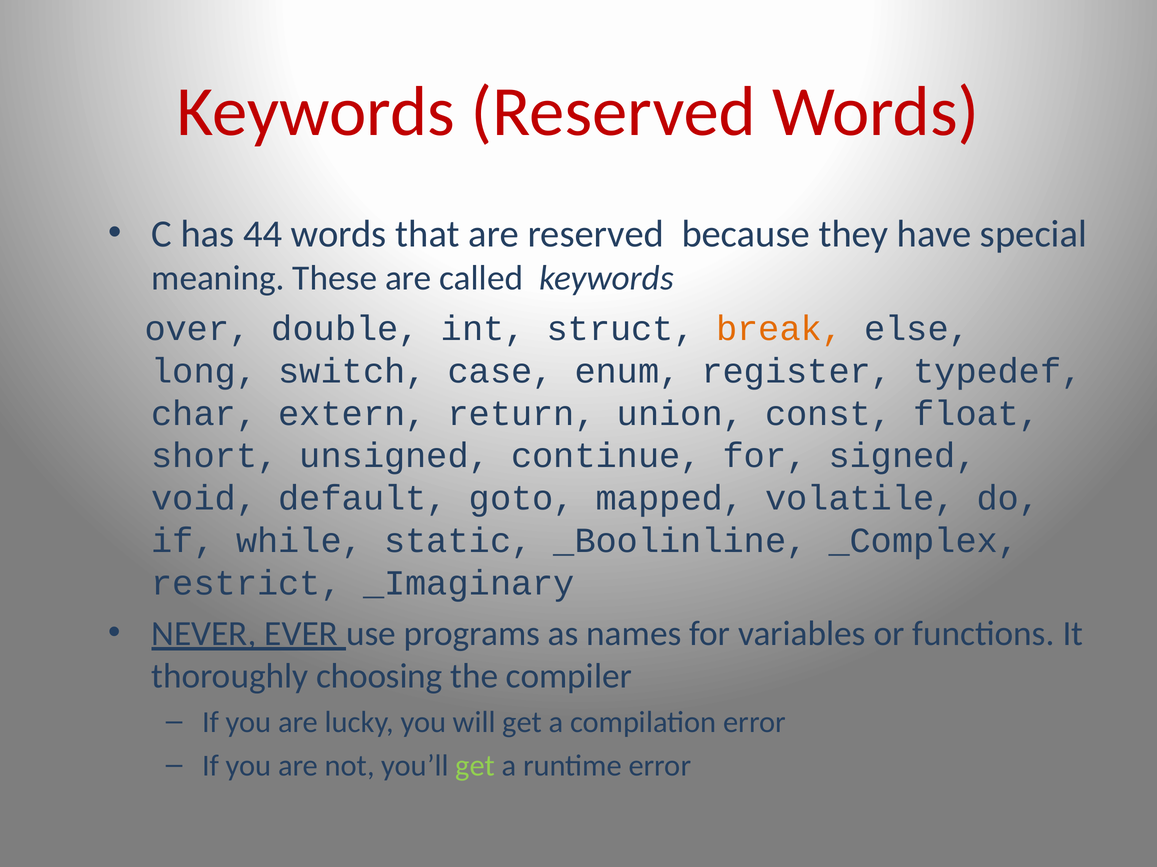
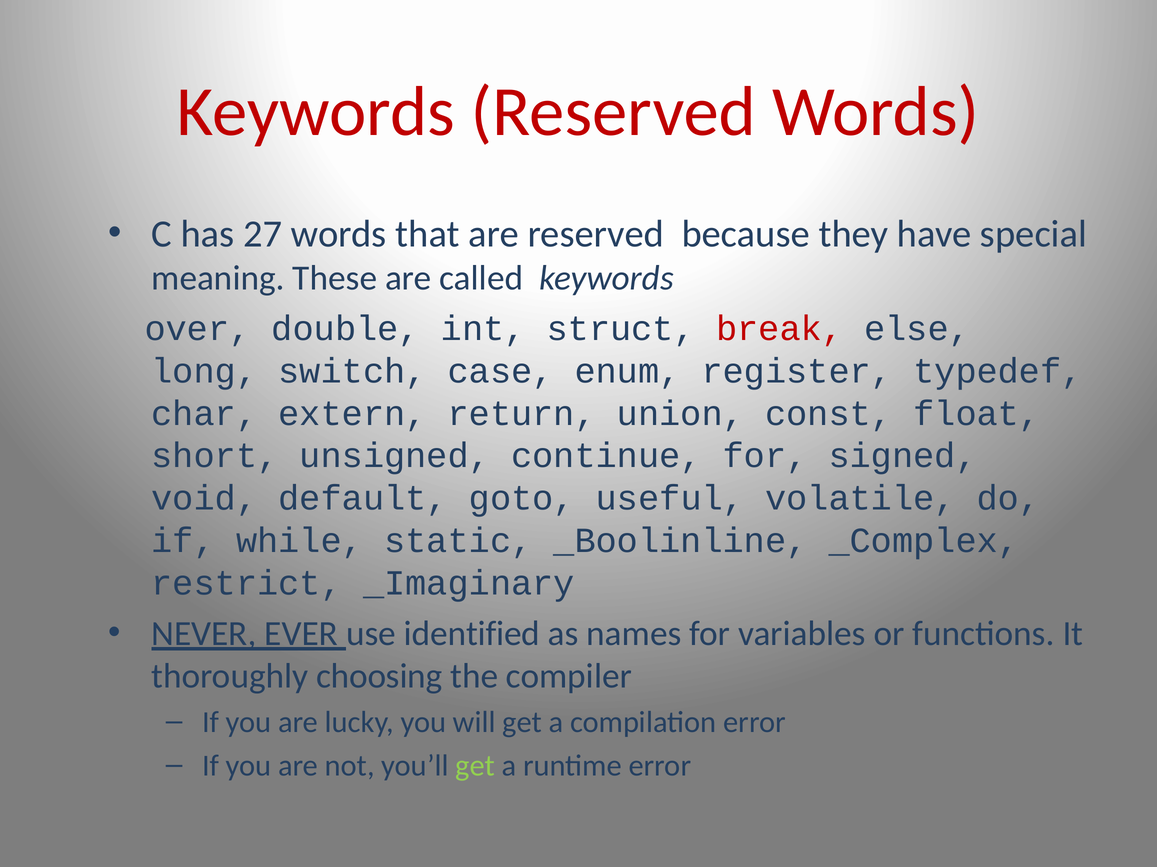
44: 44 -> 27 (263, 234)
break colour: orange -> red (780, 329)
mapped: mapped -> useful (670, 499)
programs: programs -> identified (472, 634)
